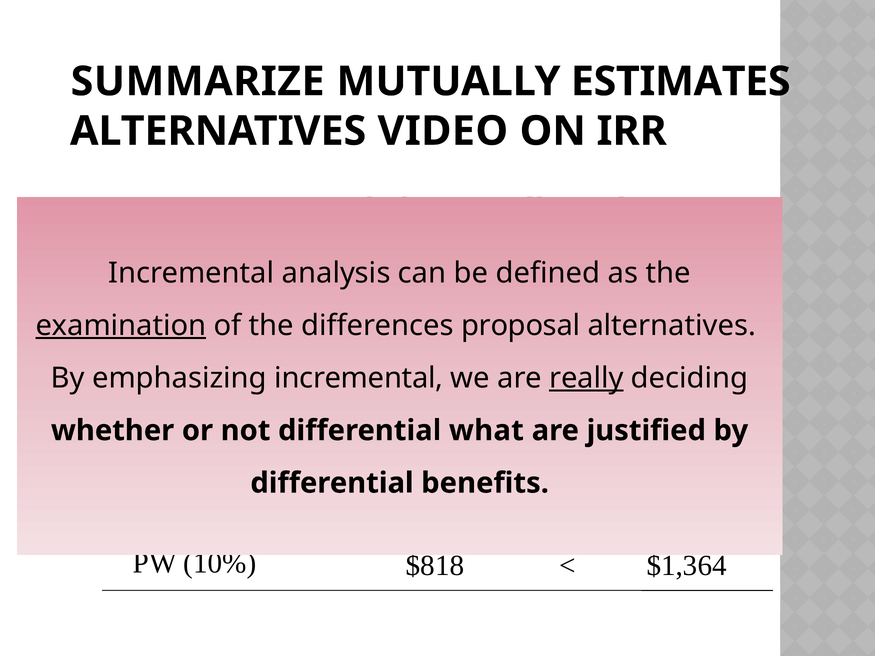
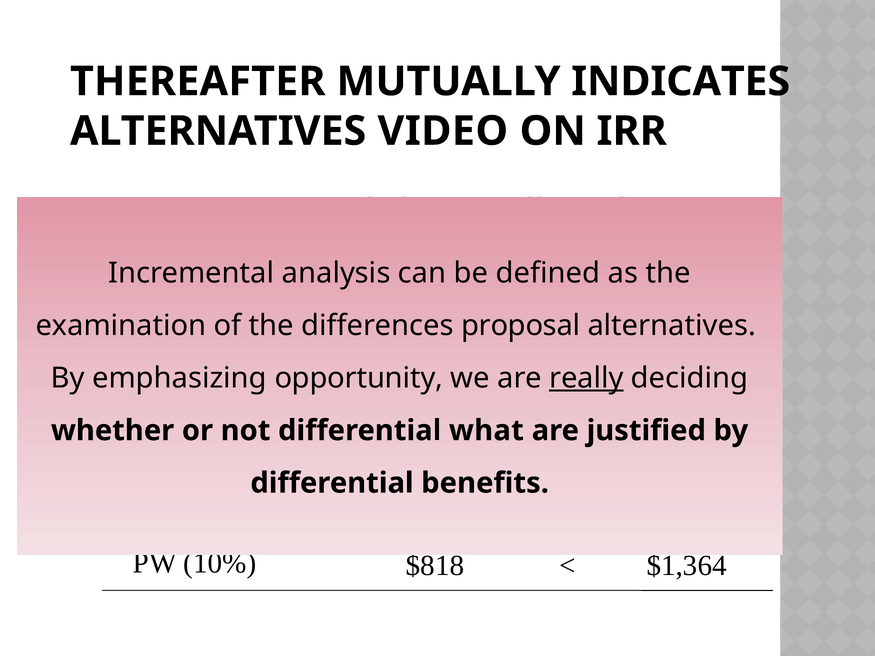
SUMMARIZE: SUMMARIZE -> THEREAFTER (198, 82)
ESTIMATES: ESTIMATES -> INDICATES (681, 82)
examination underline: present -> none (121, 326)
emphasizing incremental: incremental -> opportunity (359, 378)
